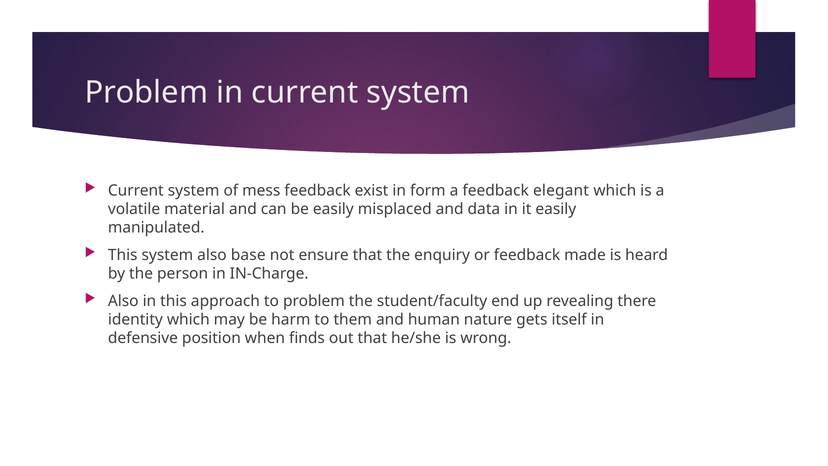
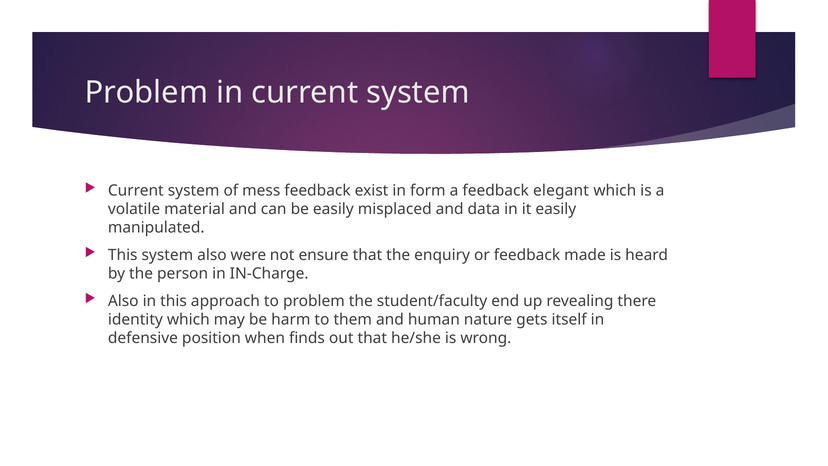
base: base -> were (248, 255)
